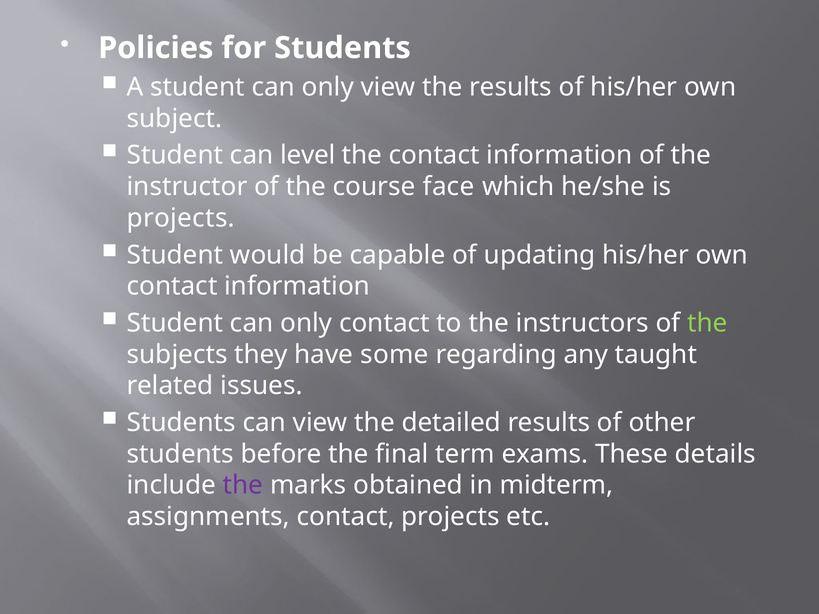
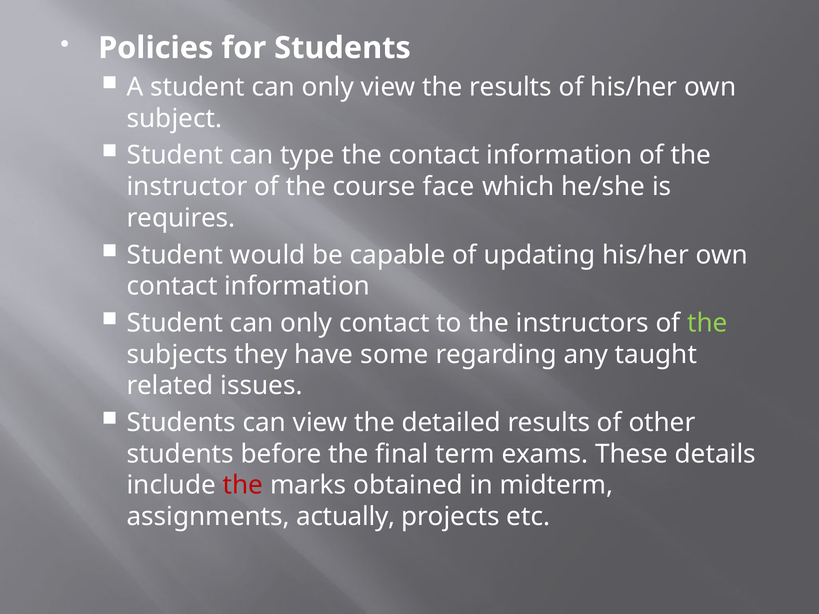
level: level -> type (307, 155)
projects: projects -> requires (181, 218)
the colour: purple -> red (243, 486)
assignments contact: contact -> actually (346, 517)
